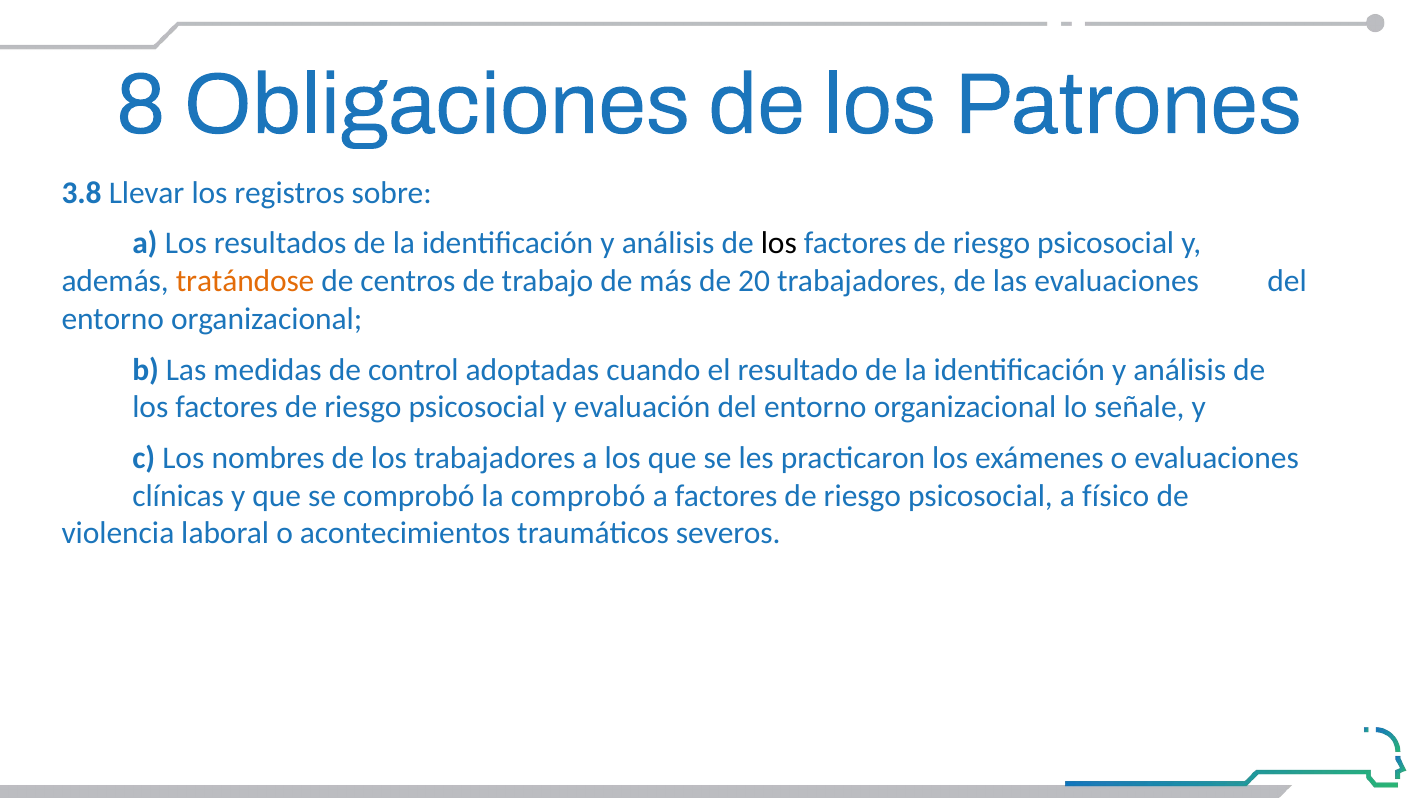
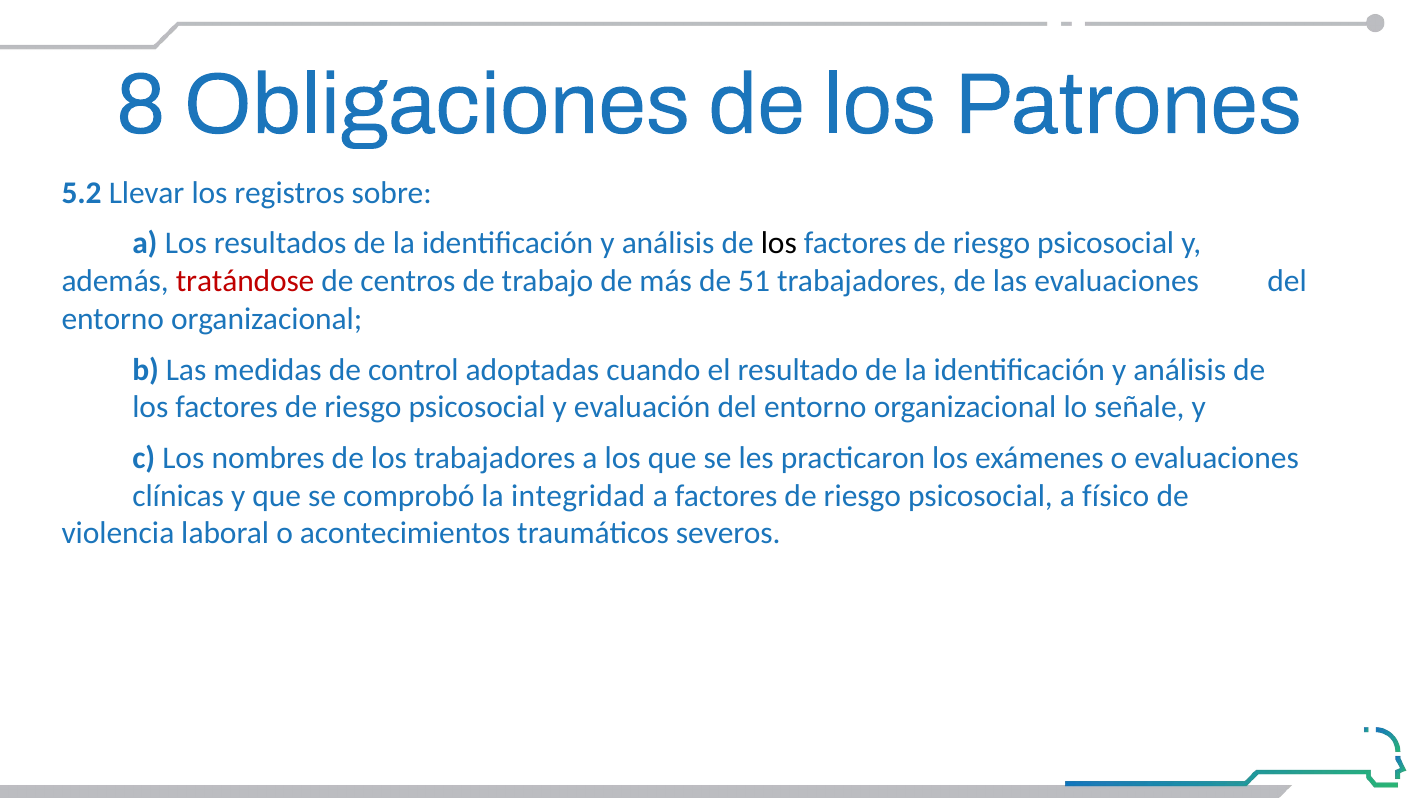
3.8: 3.8 -> 5.2 (82, 193)
tratándose colour: orange -> red (245, 281)
20: 20 -> 51 (754, 281)
la comprobó: comprobó -> integridad (578, 496)
